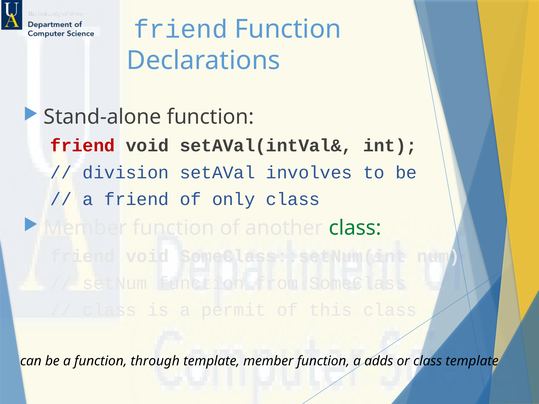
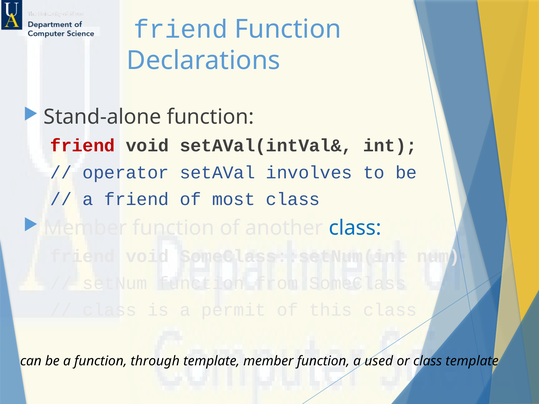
division: division -> operator (126, 173)
only: only -> most (234, 199)
class colour: green -> blue (355, 228)
adds: adds -> used (379, 361)
